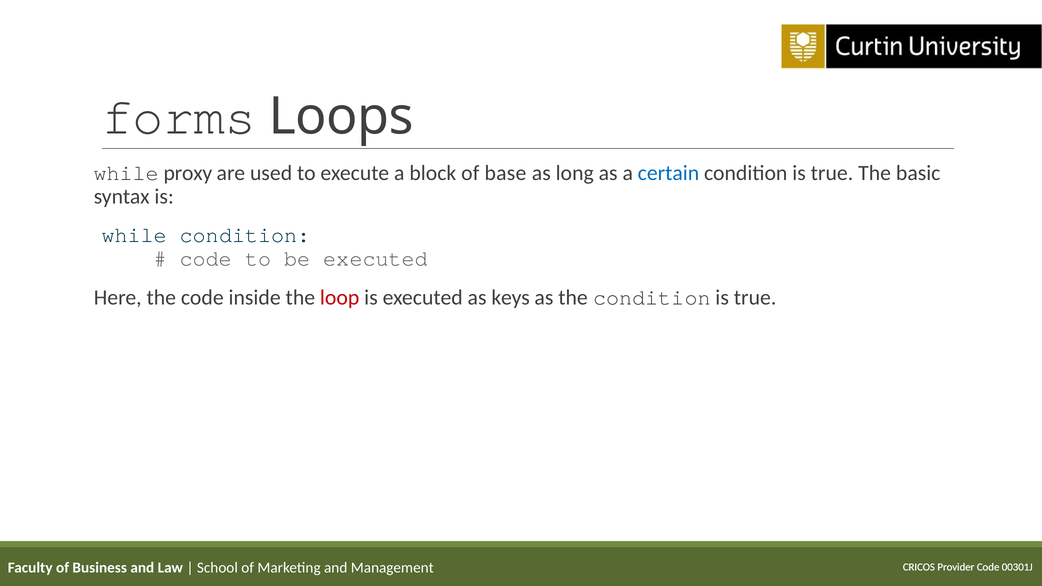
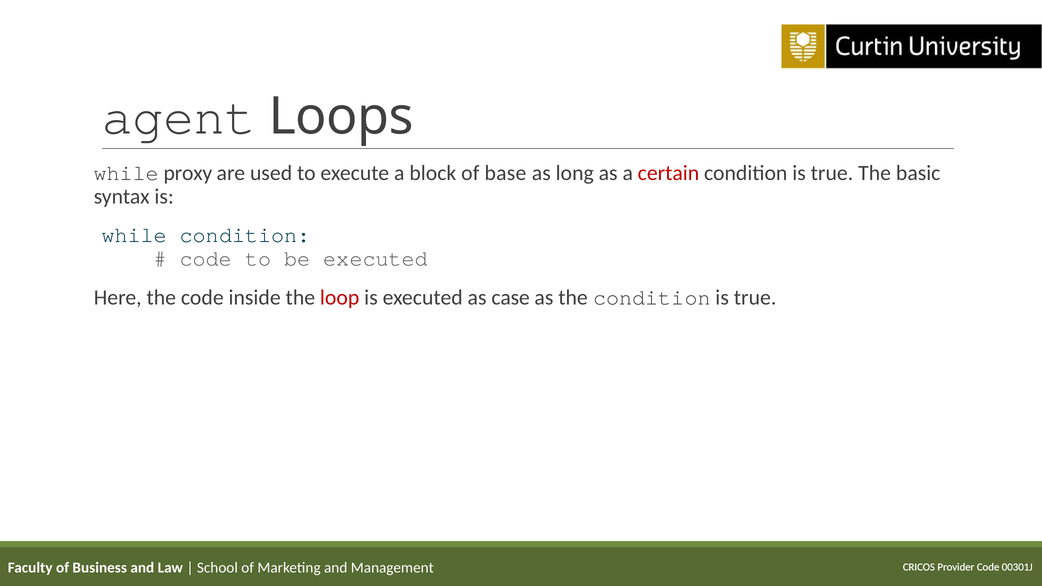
forms: forms -> agent (179, 117)
certain colour: blue -> red (668, 173)
keys: keys -> case (511, 297)
